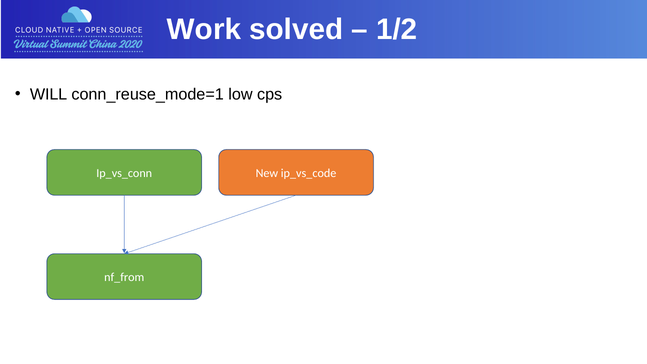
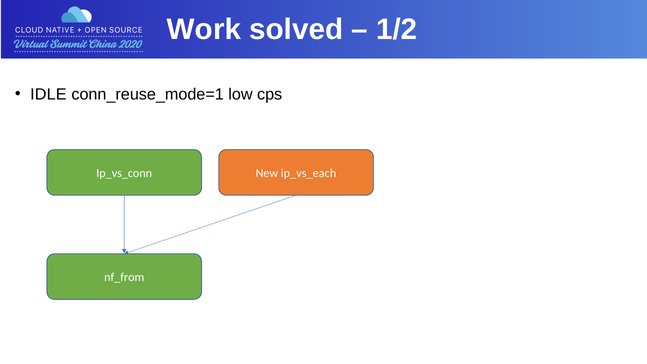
WILL: WILL -> IDLE (48, 94)
ip_vs_code: ip_vs_code -> ip_vs_each (309, 173)
